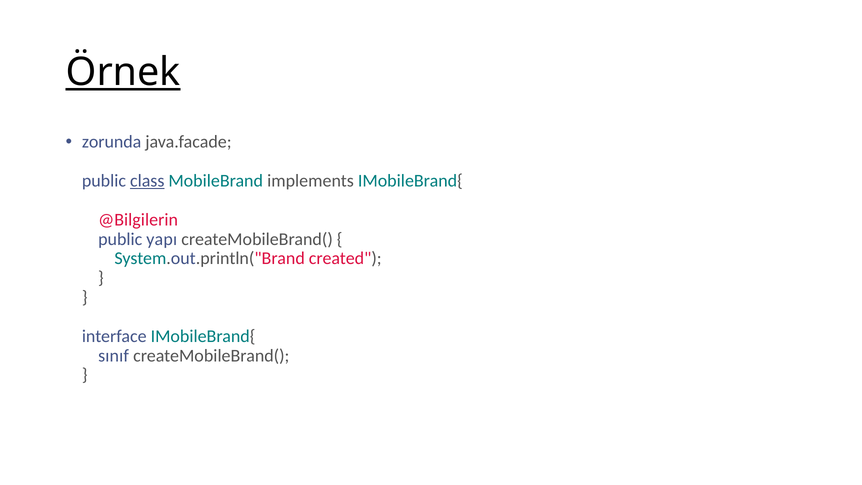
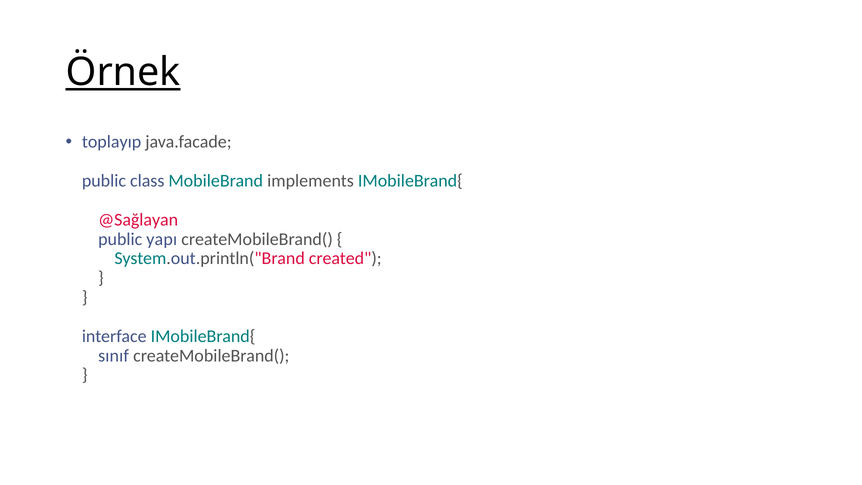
zorunda: zorunda -> toplayıp (112, 142)
class underline: present -> none (147, 181)
@Bilgilerin: @Bilgilerin -> @Sağlayan (138, 220)
